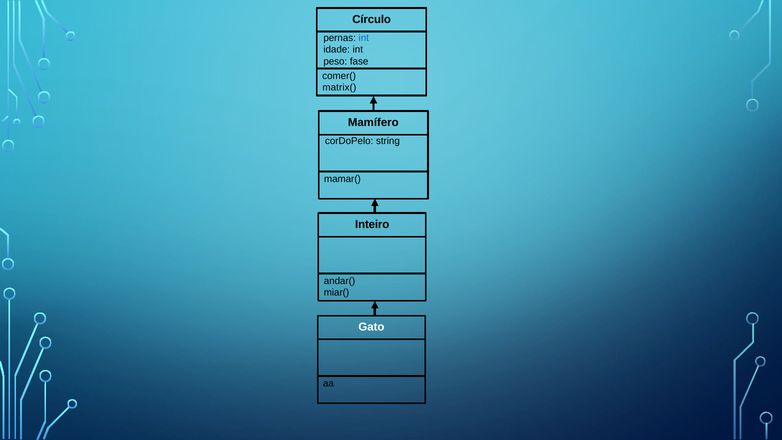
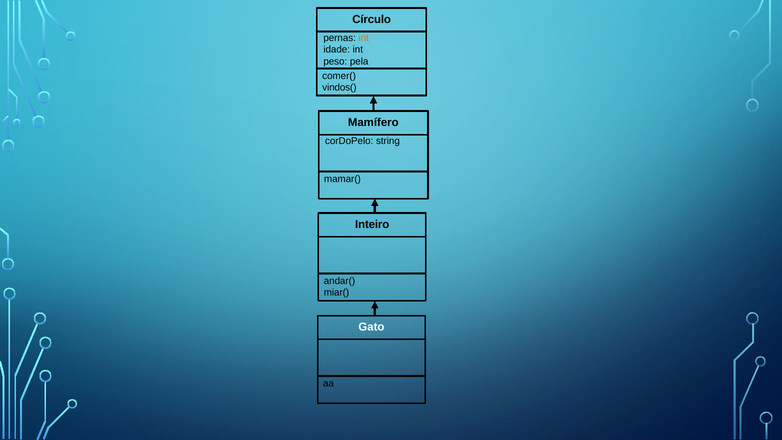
int colour: blue -> orange (364, 38)
fase: fase -> pela (359, 61)
matrix(: matrix( -> vindos( (339, 88)
